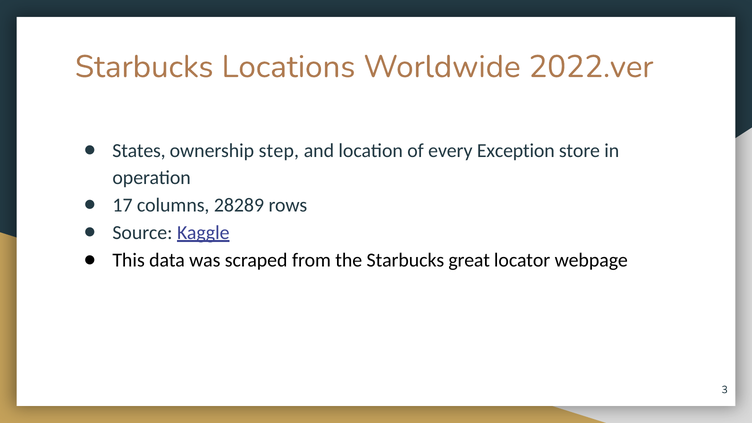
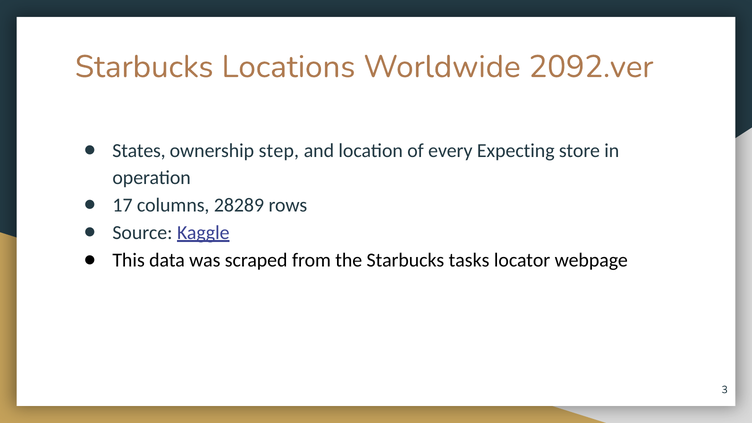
2022.ver: 2022.ver -> 2092.ver (591, 67)
Exception: Exception -> Expecting (516, 150)
great: great -> tasks (469, 260)
